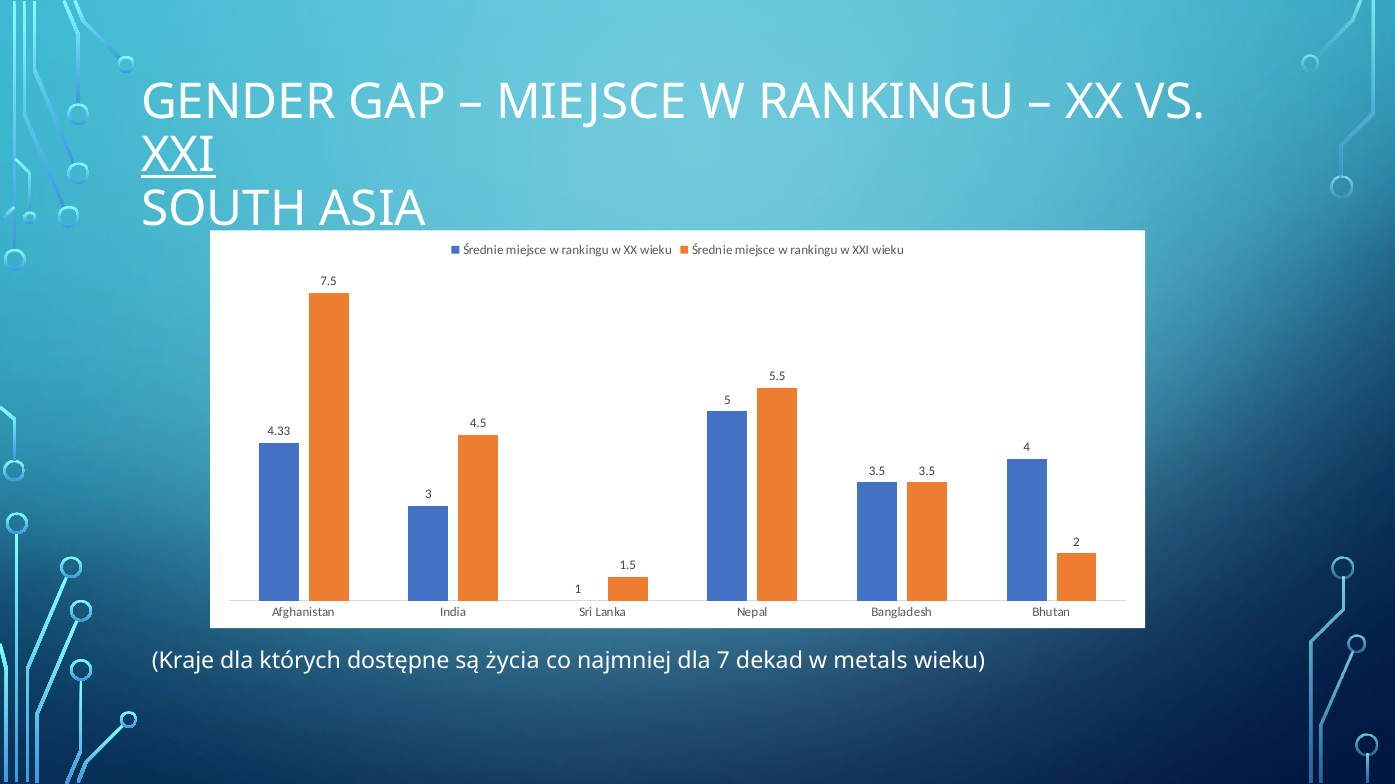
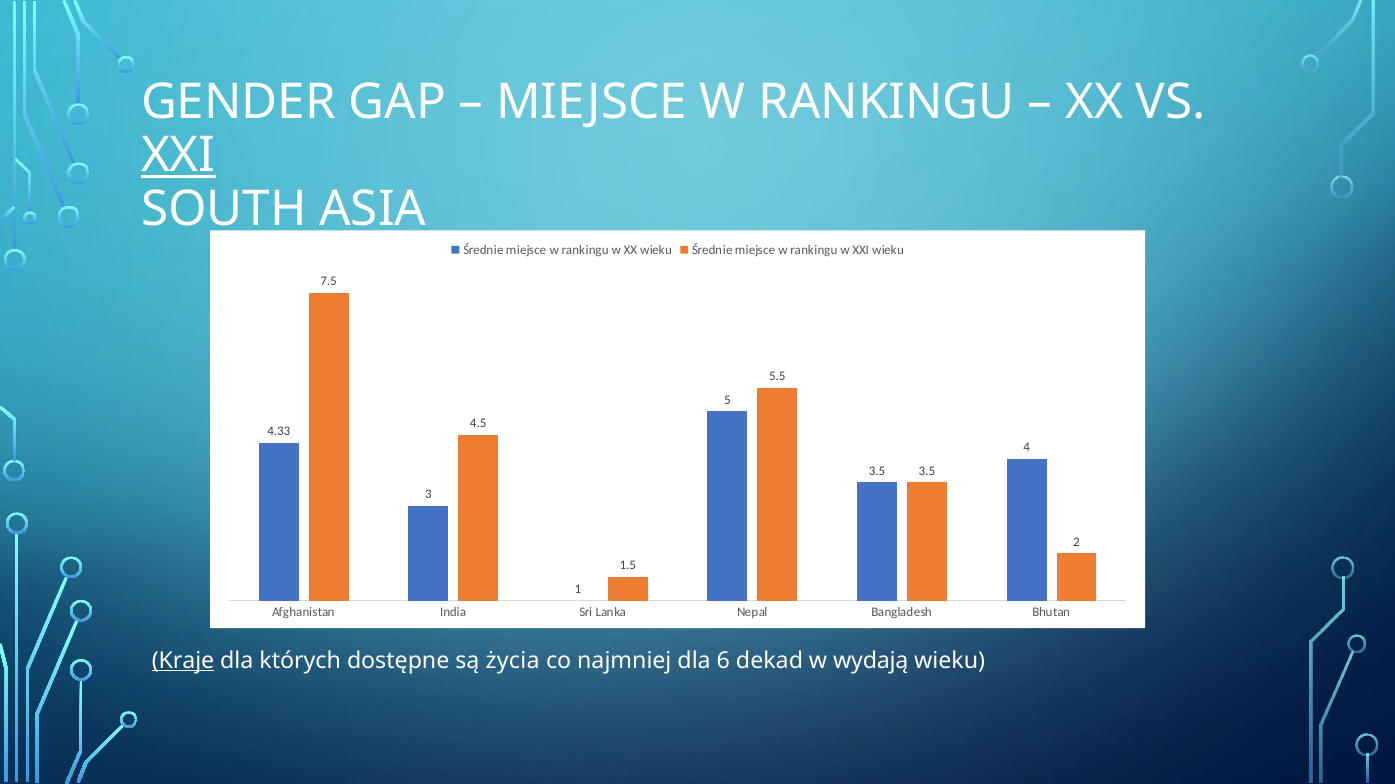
Kraje underline: none -> present (183, 661)
7: 7 -> 6 (723, 661)
metals: metals -> wydają (871, 661)
